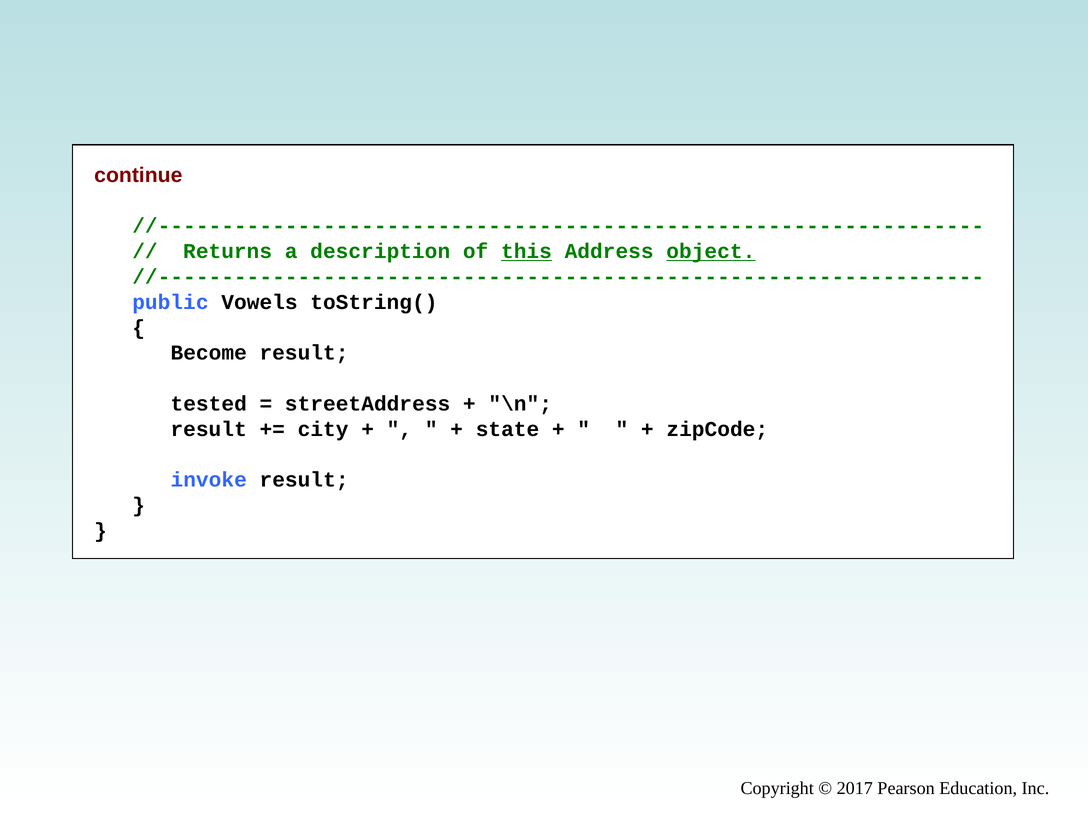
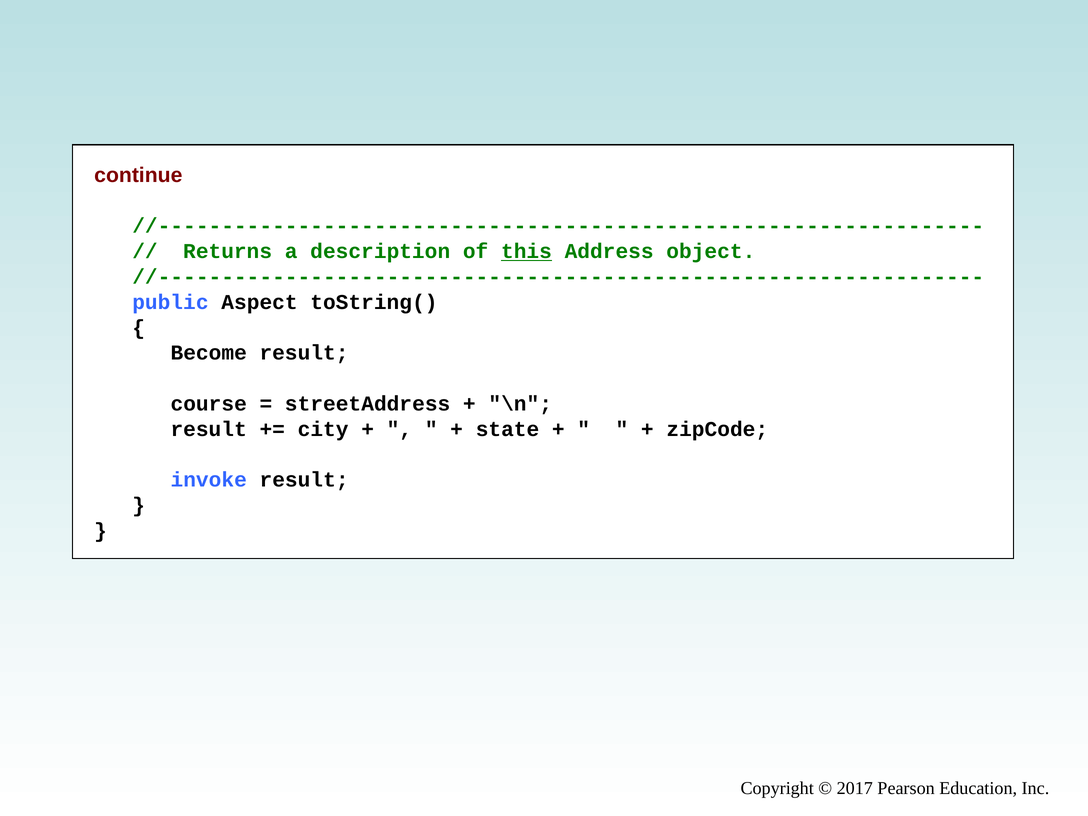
object underline: present -> none (711, 251)
Vowels: Vowels -> Aspect (260, 302)
tested: tested -> course (209, 404)
